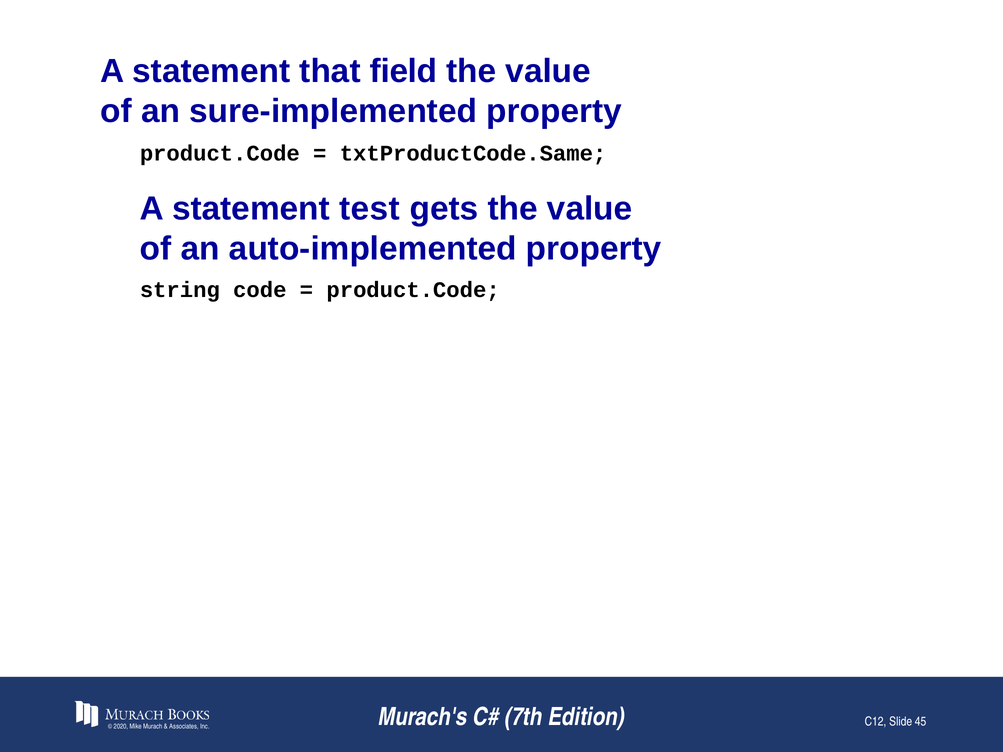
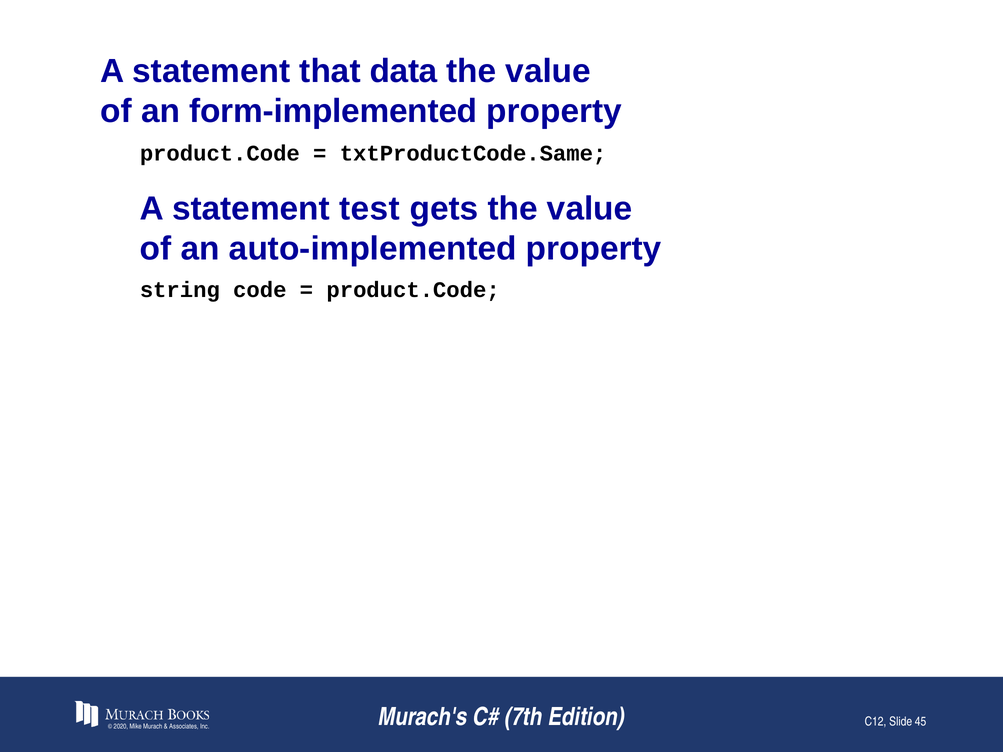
field: field -> data (404, 71)
sure-implemented: sure-implemented -> form-implemented (333, 111)
